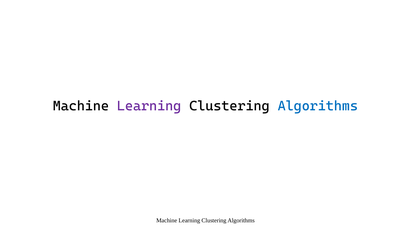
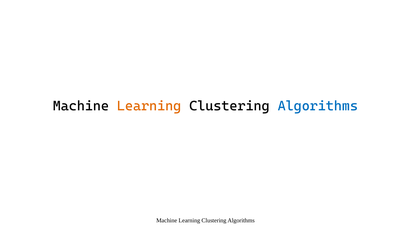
Learning colour: purple -> orange (149, 106)
